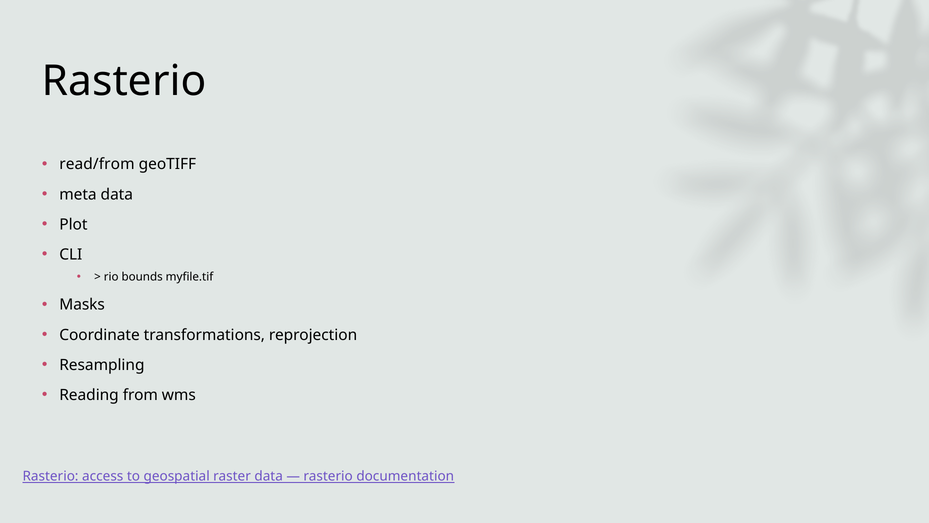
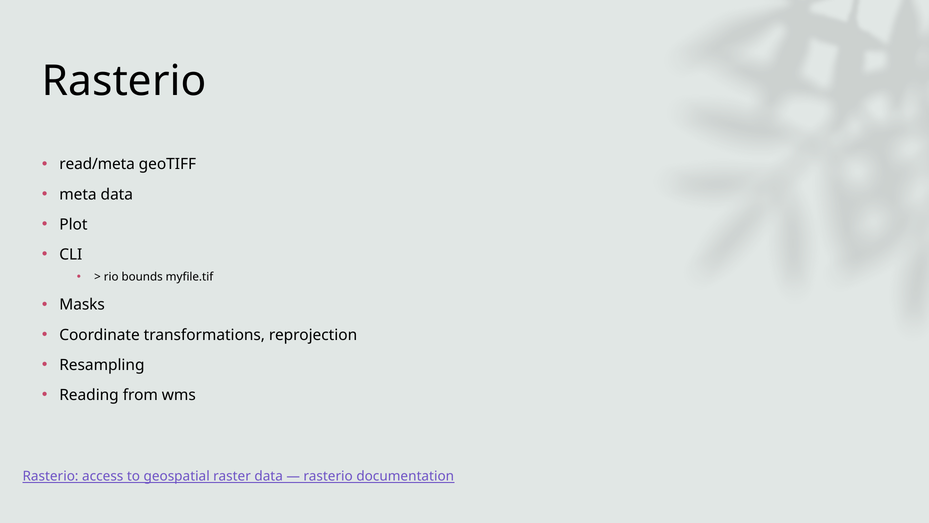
read/from: read/from -> read/meta (97, 164)
